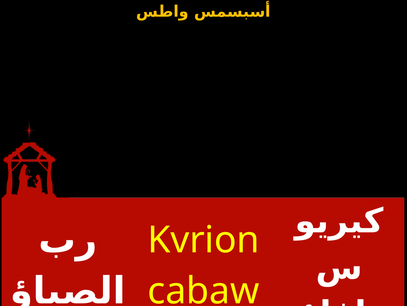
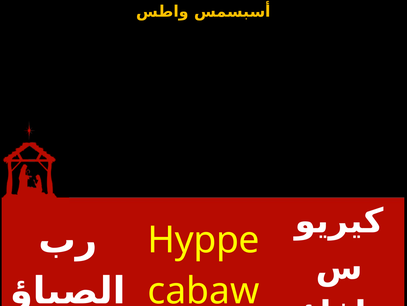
Kvrion: Kvrion -> Hyppe (204, 240)
